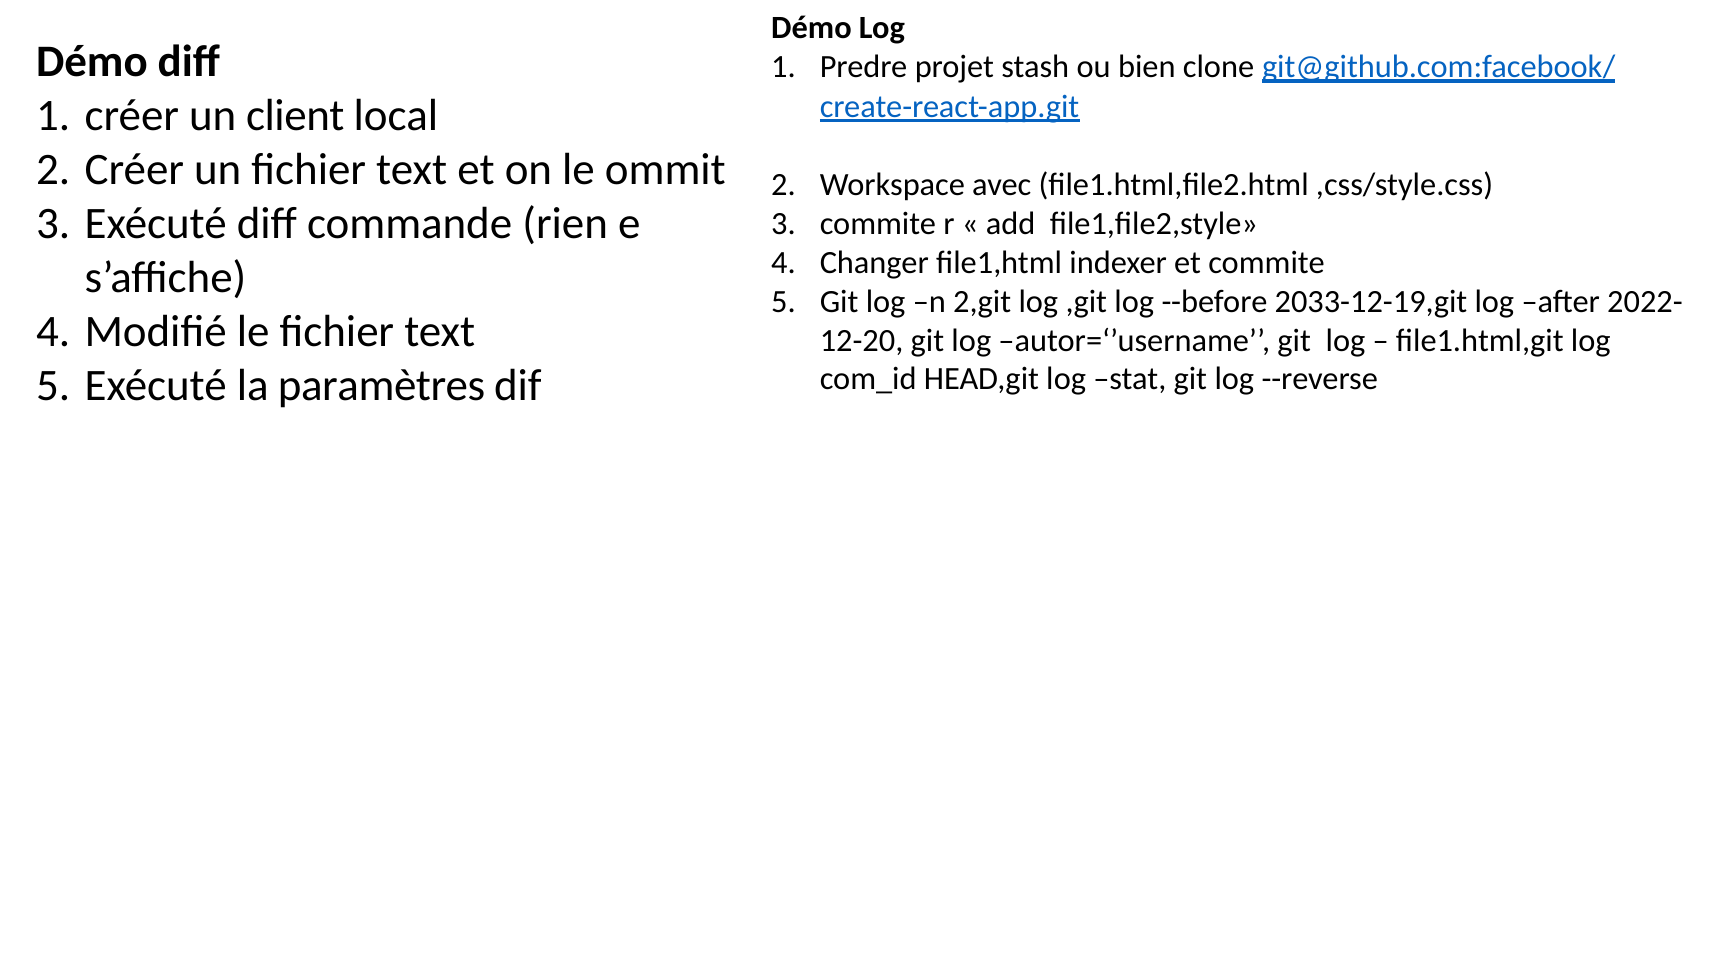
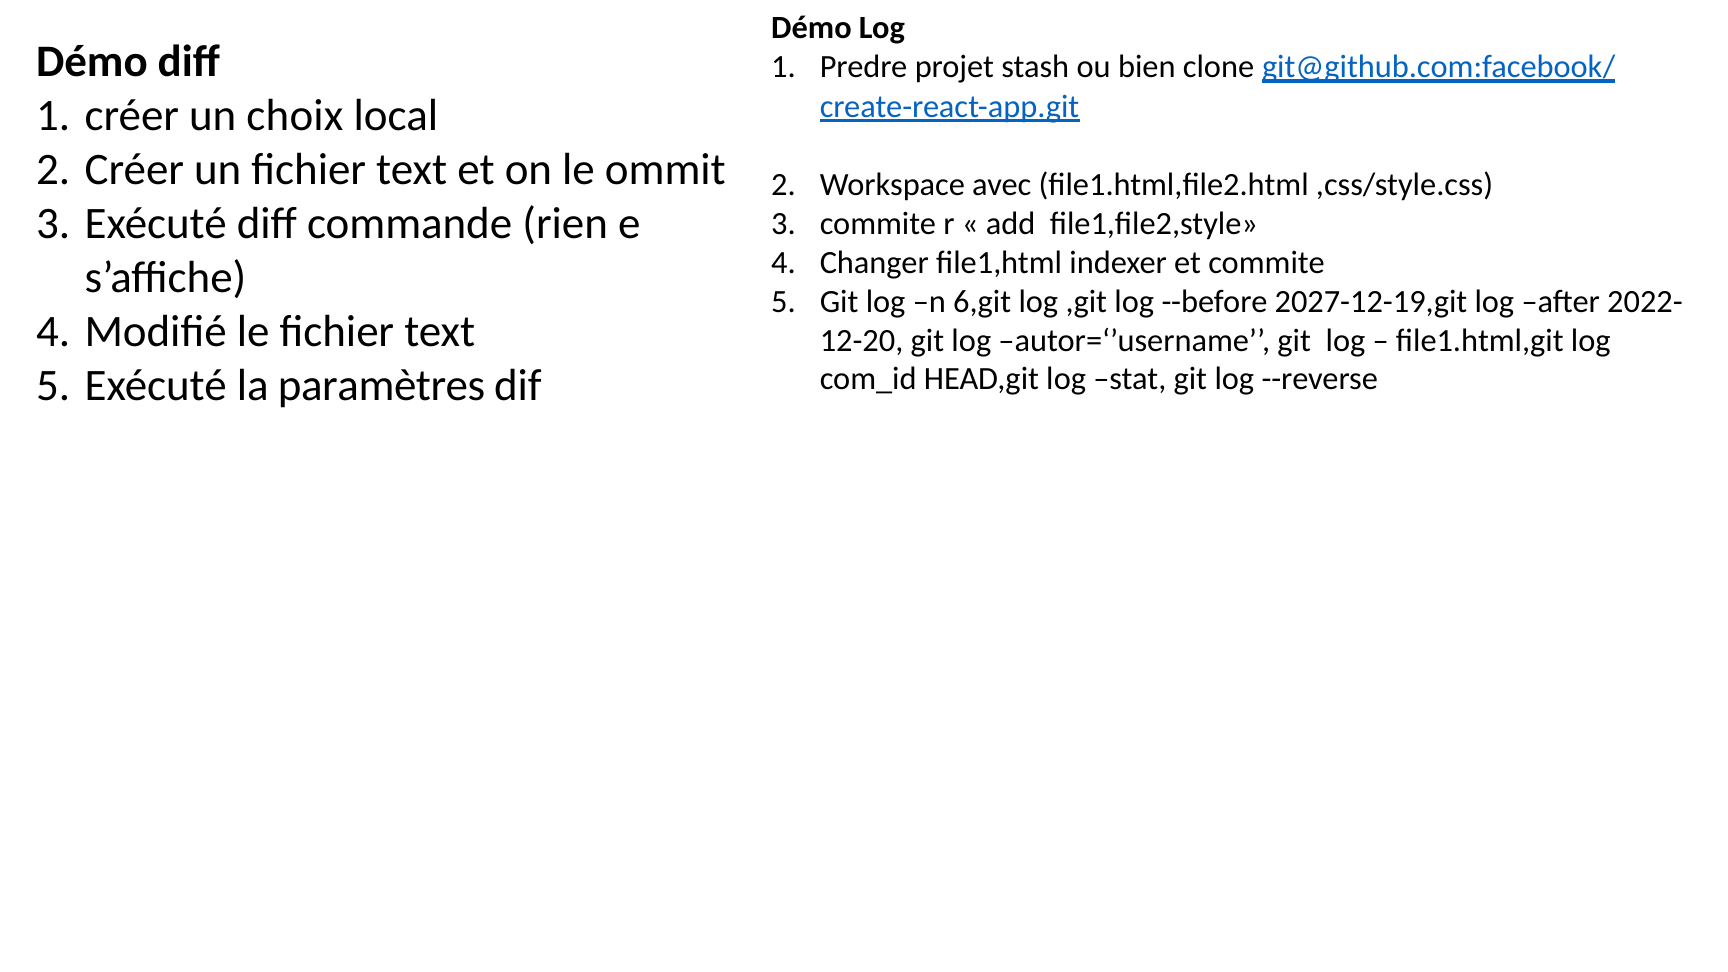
client: client -> choix (295, 116)
2,git: 2,git -> 6,git (982, 302)
2033-12-19,git: 2033-12-19,git -> 2027-12-19,git (1371, 302)
